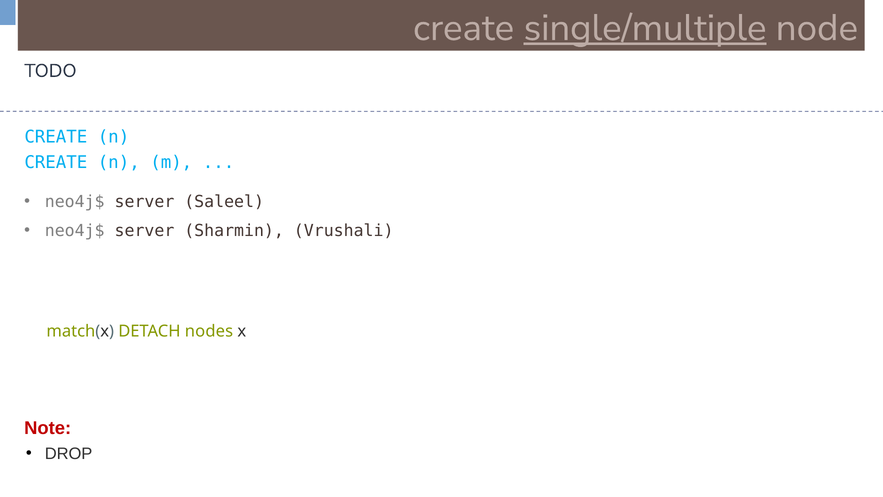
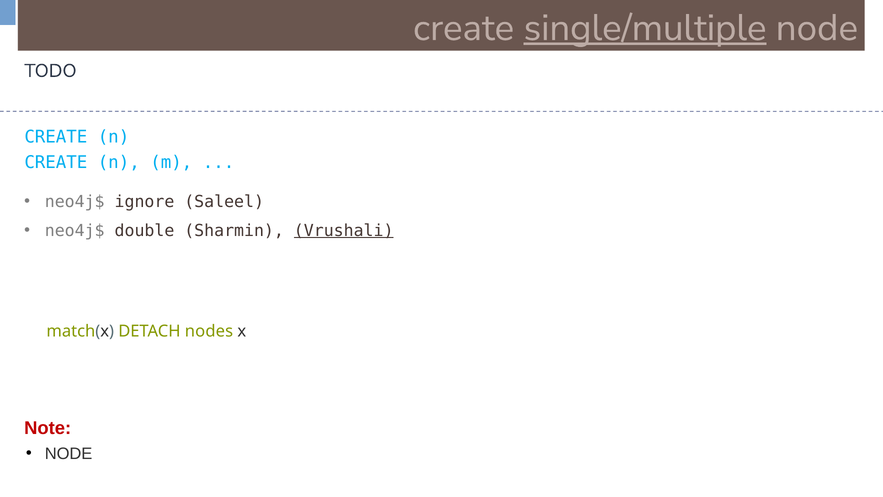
server: server -> ignore (144, 202)
server: server -> double (144, 230)
Vrushali underline: none -> present (344, 230)
DROP: DROP -> NODE (69, 453)
